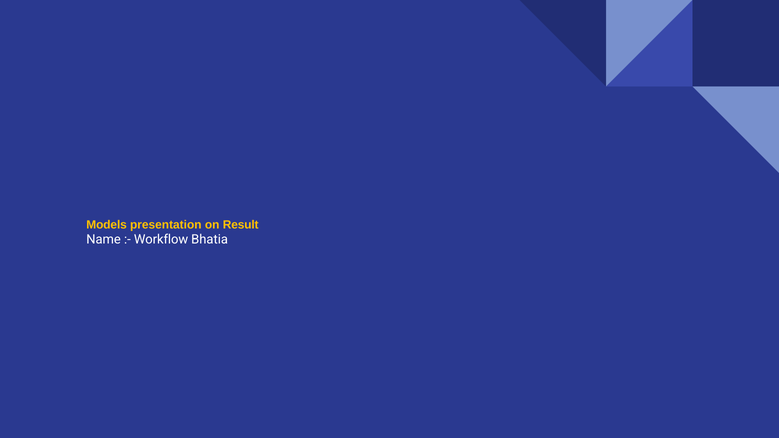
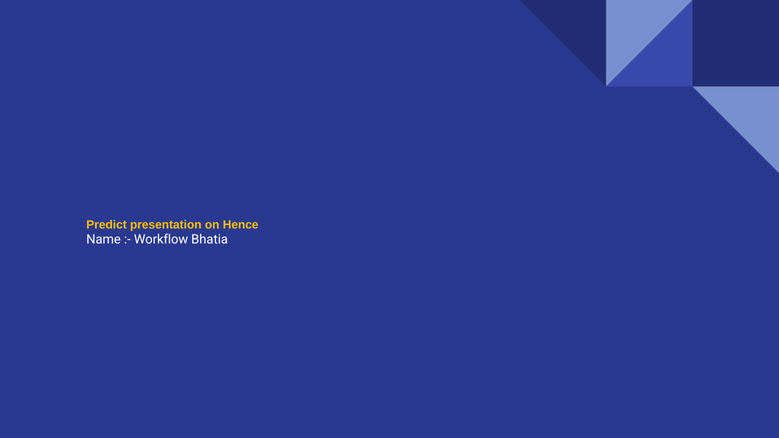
Models: Models -> Predict (107, 225)
Result: Result -> Hence (241, 225)
